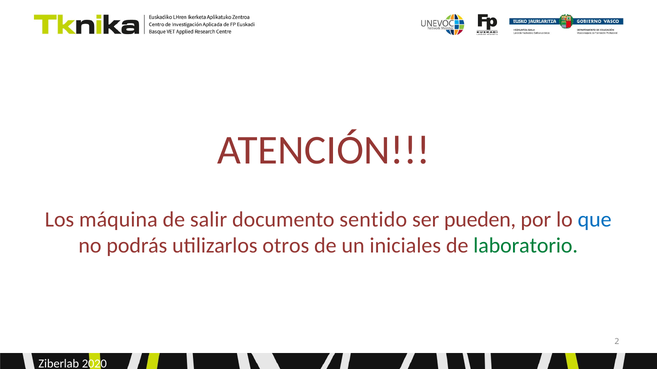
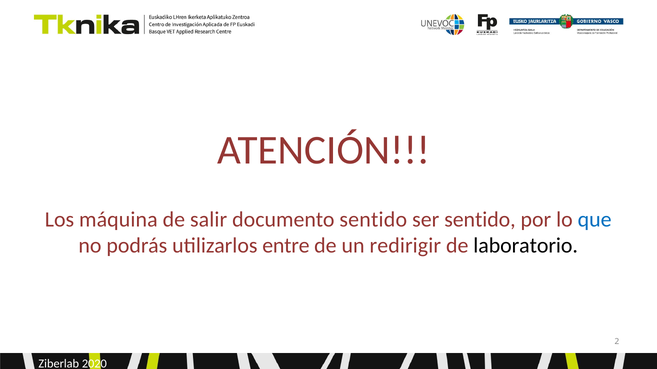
ser pueden: pueden -> sentido (480, 220)
otros: otros -> entre (286, 246)
iniciales: iniciales -> redirigir (405, 246)
laboratorio colour: green -> black (526, 246)
